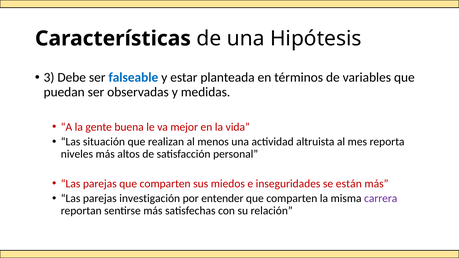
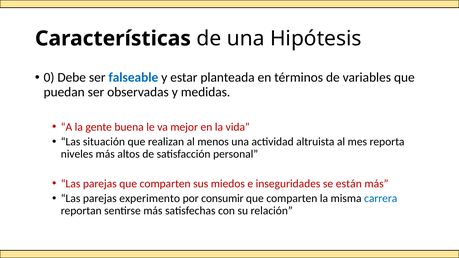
3: 3 -> 0 (49, 78)
investigación: investigación -> experimento (150, 199)
entender: entender -> consumir (222, 199)
carrera colour: purple -> blue (381, 199)
